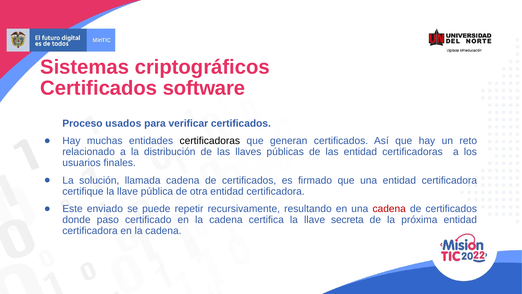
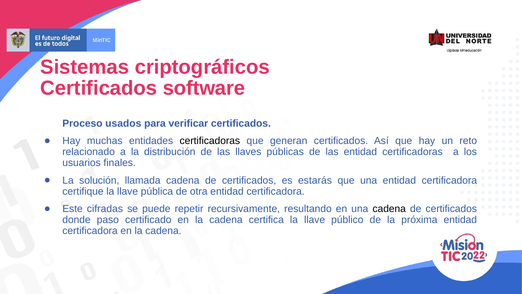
firmado: firmado -> estarás (315, 180)
enviado: enviado -> cifradas (105, 209)
cadena colour: red -> black (389, 209)
secreta: secreta -> público (347, 220)
